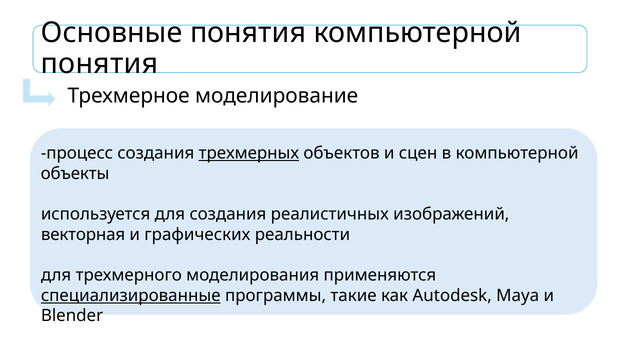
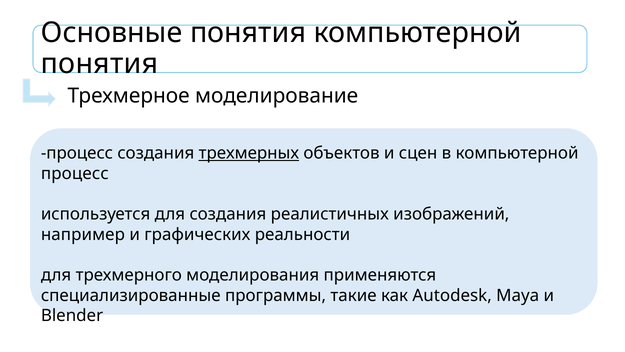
объекты: объекты -> процесс (75, 173)
векторная: векторная -> например (83, 234)
специализированные underline: present -> none (131, 295)
